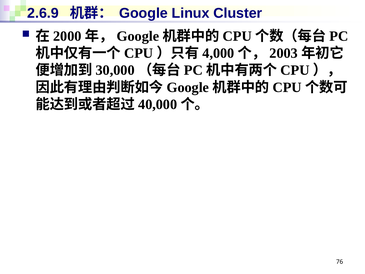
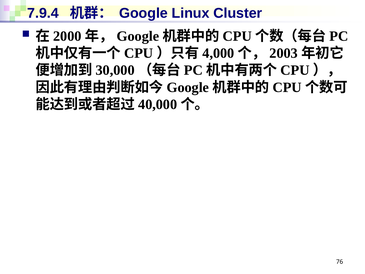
2.6.9: 2.6.9 -> 7.9.4 (43, 13)
